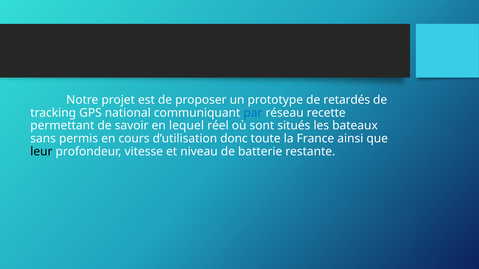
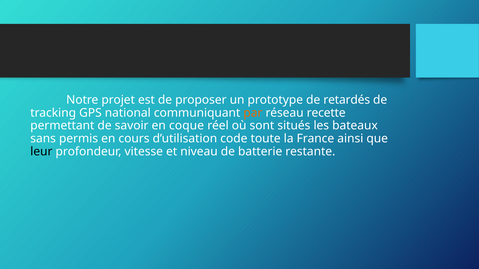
par colour: blue -> orange (253, 113)
lequel: lequel -> coque (187, 126)
donc: donc -> code (234, 139)
